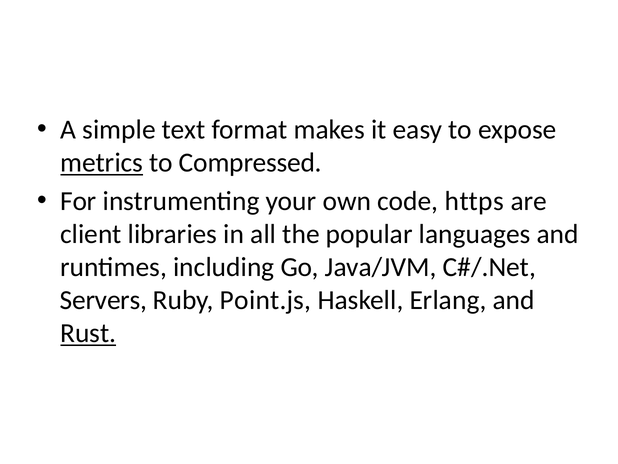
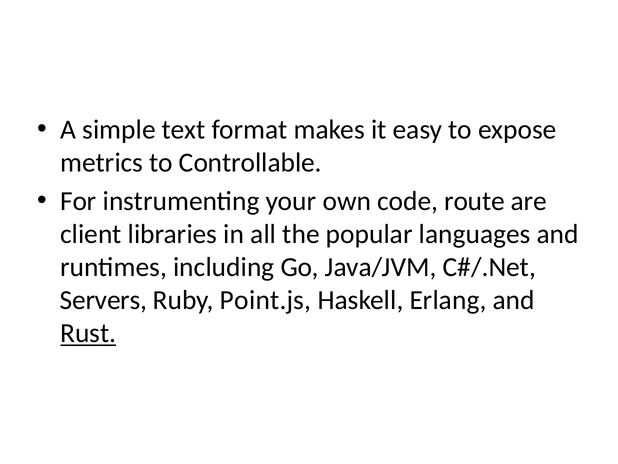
metrics underline: present -> none (102, 163)
Compressed: Compressed -> Controllable (250, 163)
https: https -> route (475, 201)
